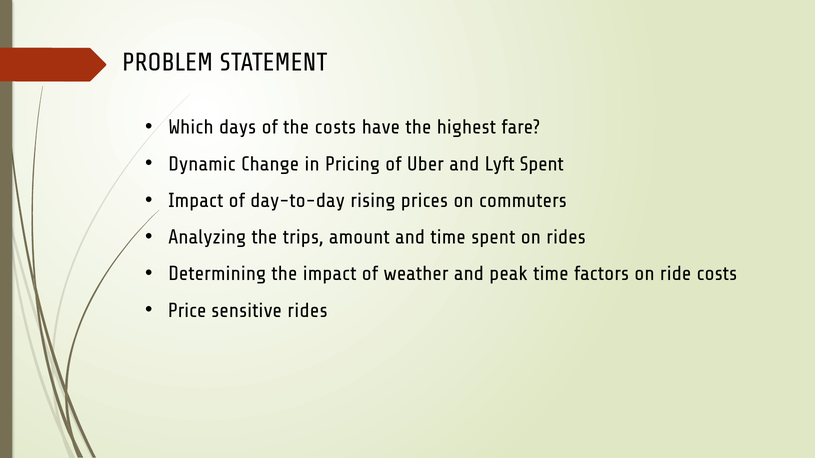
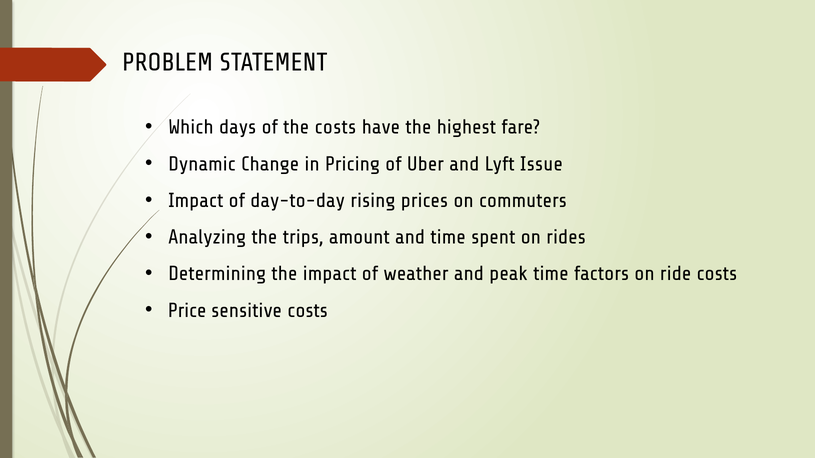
Lyft Spent: Spent -> Issue (541, 164)
sensitive rides: rides -> costs (308, 311)
